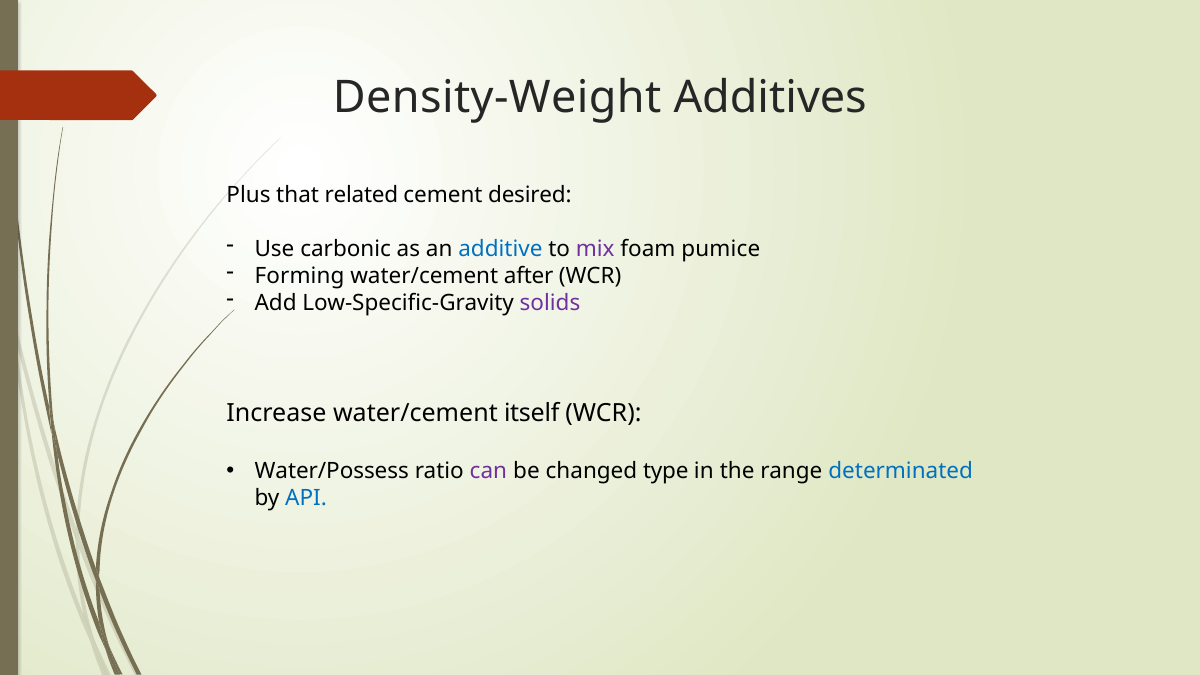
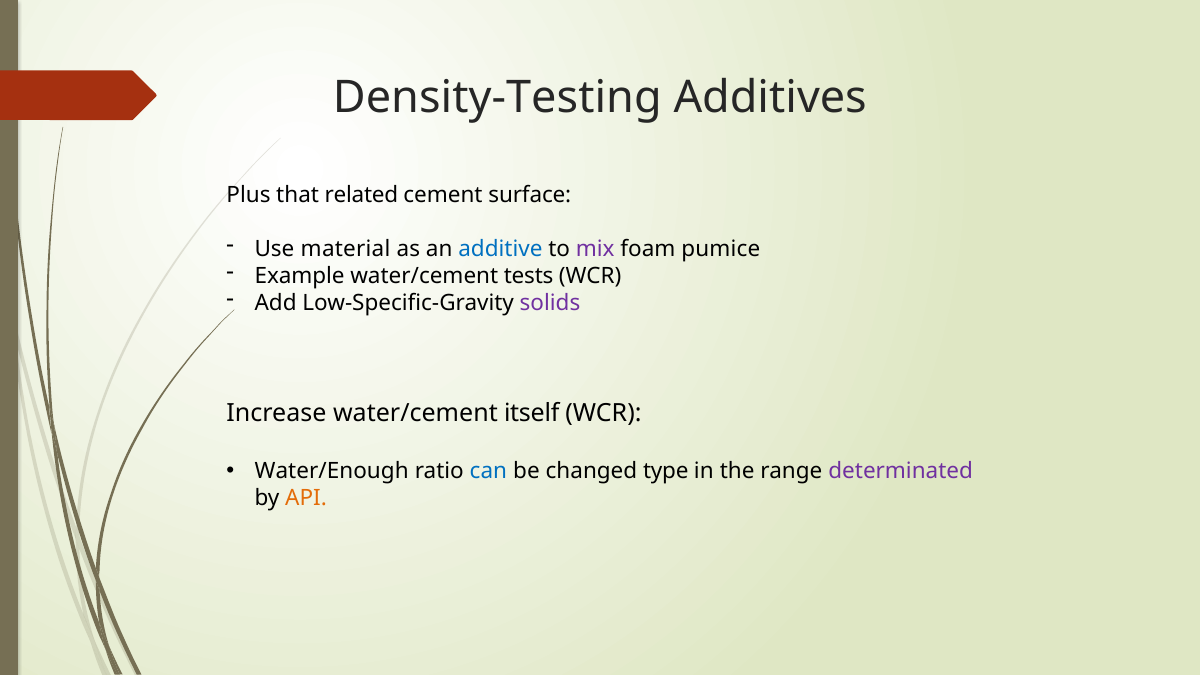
Density-Weight: Density-Weight -> Density-Testing (497, 97)
desired: desired -> surface (530, 195)
carbonic: carbonic -> material (346, 249)
Forming: Forming -> Example (300, 276)
after: after -> tests (529, 276)
Water/Possess: Water/Possess -> Water/Enough (332, 471)
can colour: purple -> blue (488, 471)
determinated colour: blue -> purple (901, 471)
API colour: blue -> orange (306, 498)
